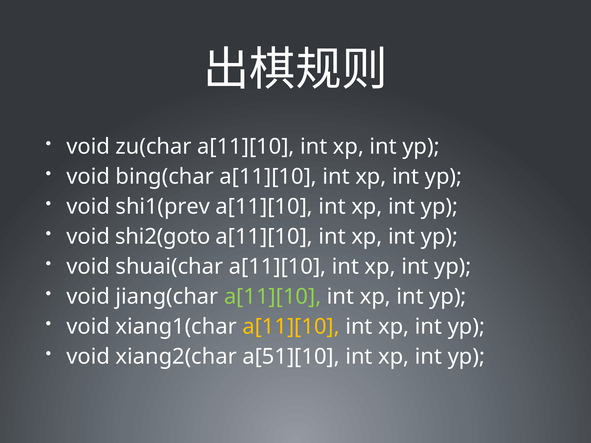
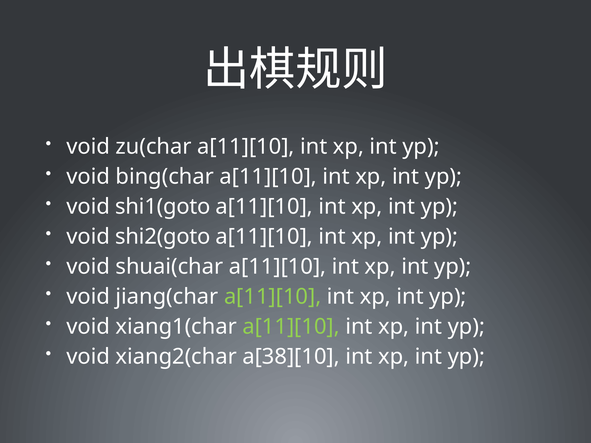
shi1(prev: shi1(prev -> shi1(goto (163, 207)
a[11][10 colour: yellow -> light green (291, 327)
a[51][10: a[51][10 -> a[38][10 (291, 357)
